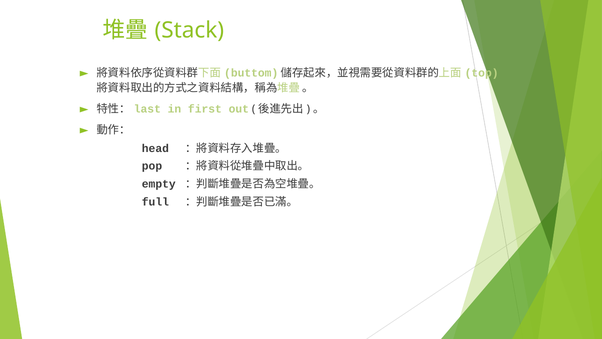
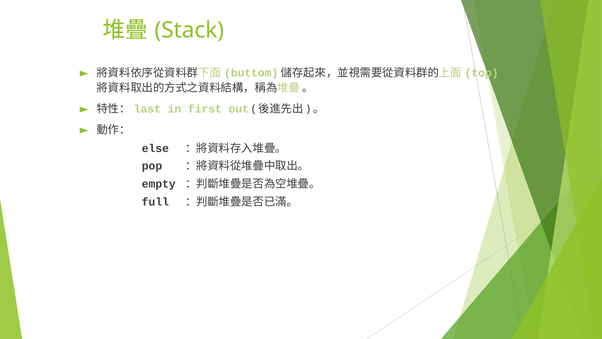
head: head -> else (155, 148)
